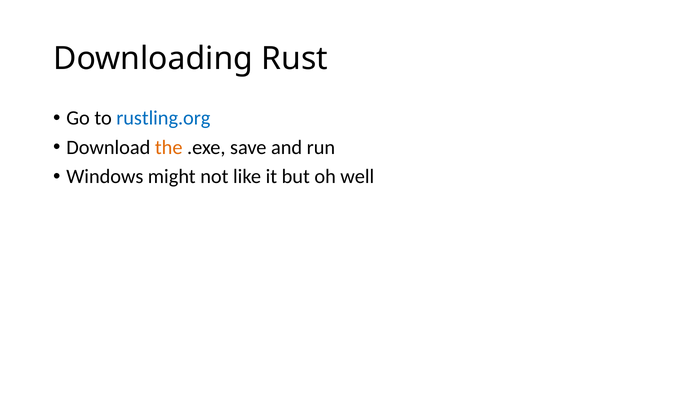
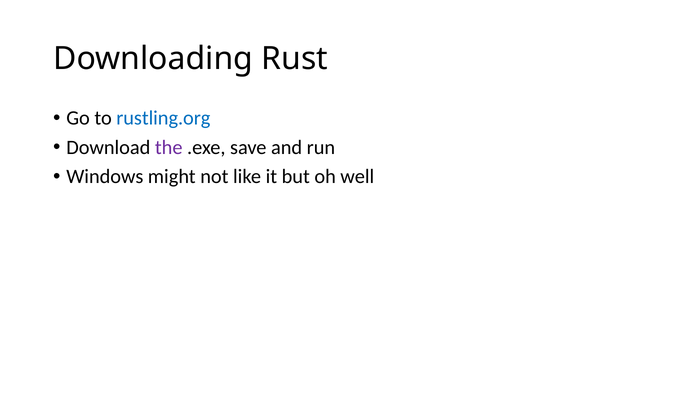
the colour: orange -> purple (169, 147)
